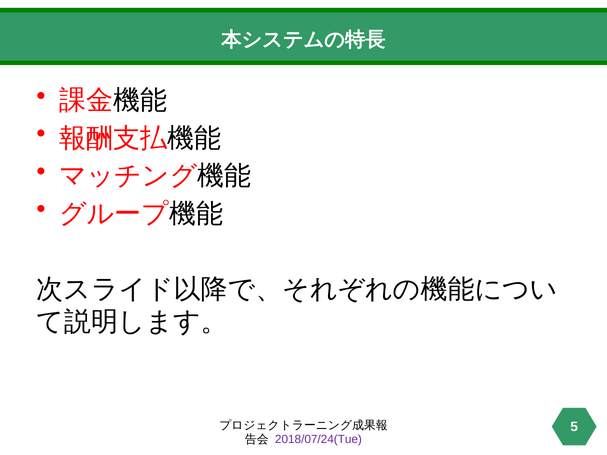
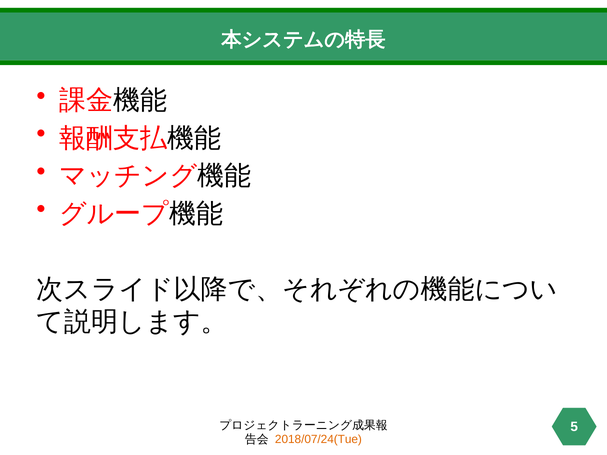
2018/07/24(Tue colour: purple -> orange (318, 440)
